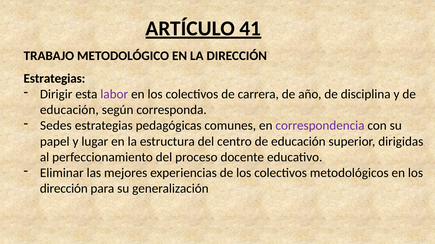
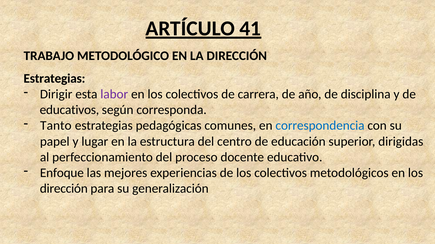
educación: educación -> educativos (69, 110)
Sedes: Sedes -> Tanto (56, 126)
correspondencia colour: purple -> blue (320, 126)
Eliminar: Eliminar -> Enfoque (62, 173)
